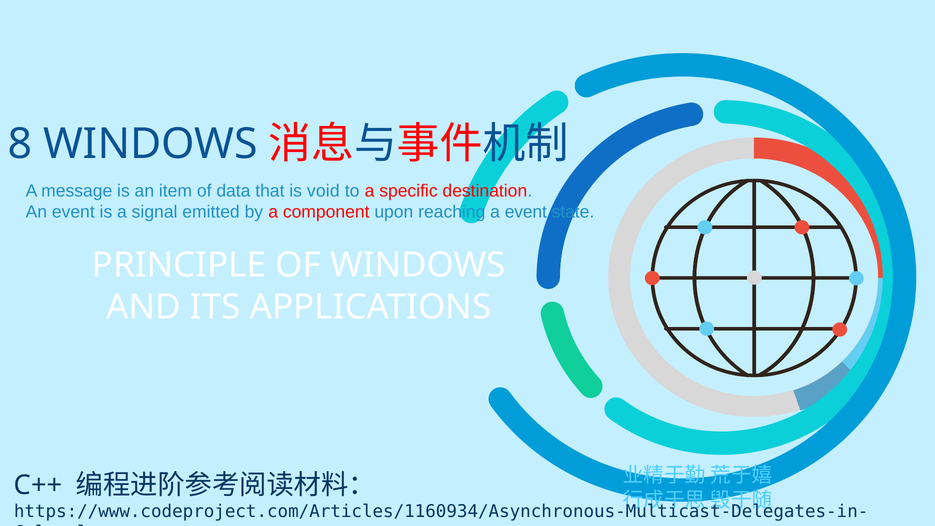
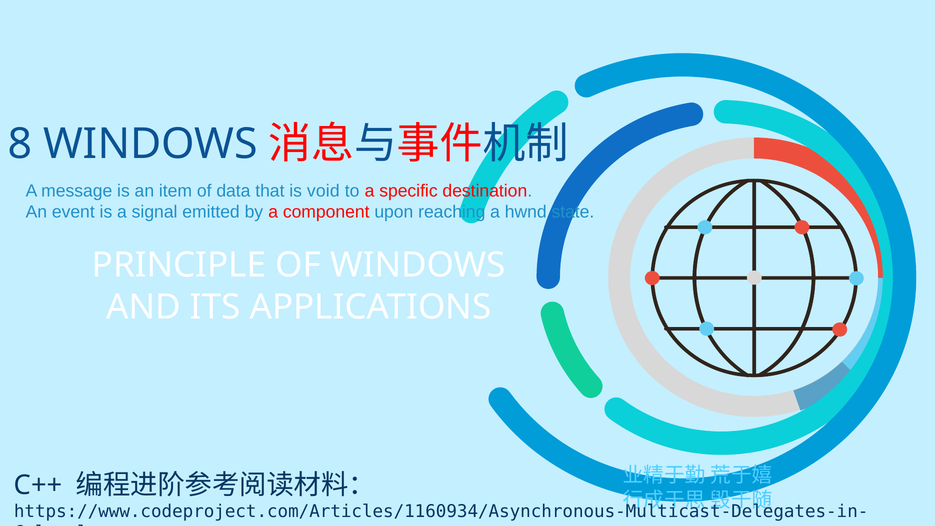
a event: event -> hwnd (526, 212)
